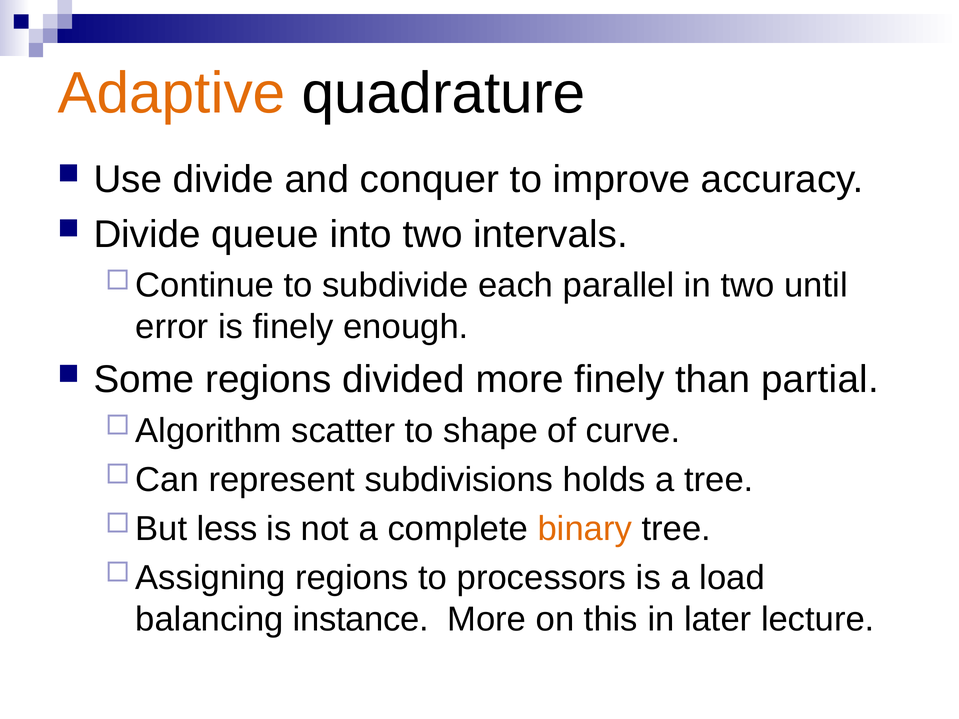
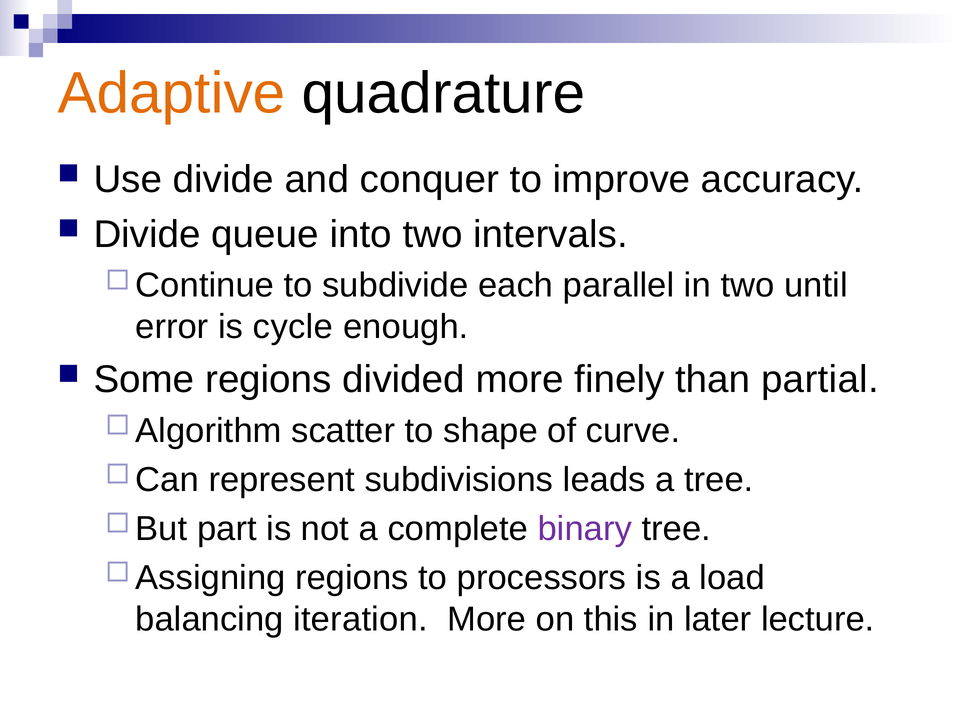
is finely: finely -> cycle (293, 327)
holds: holds -> leads (604, 480)
less: less -> part (227, 529)
binary colour: orange -> purple (585, 529)
instance: instance -> iteration (361, 620)
